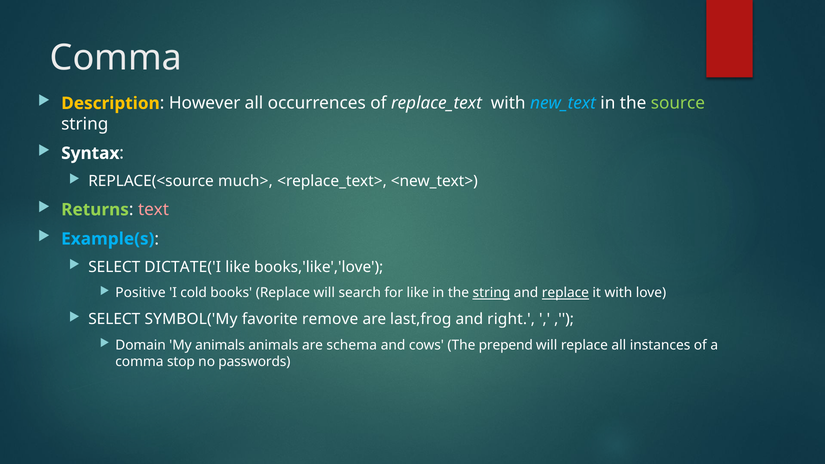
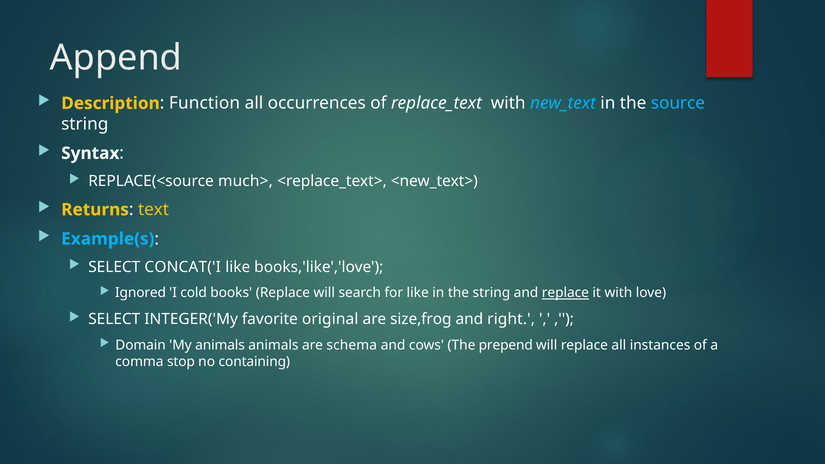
Comma: Comma -> Append (116, 58)
However: However -> Function (205, 103)
source colour: light green -> light blue (678, 103)
Returns colour: light green -> yellow (95, 210)
text colour: pink -> yellow (153, 210)
DICTATE('I: DICTATE('I -> CONCAT('I (183, 267)
Positive: Positive -> Ignored (141, 293)
string underline: present -> none (491, 293)
SYMBOL('My: SYMBOL('My -> INTEGER('My (191, 319)
remove: remove -> original (330, 319)
last,frog: last,frog -> size,frog (421, 319)
passwords: passwords -> containing (254, 362)
